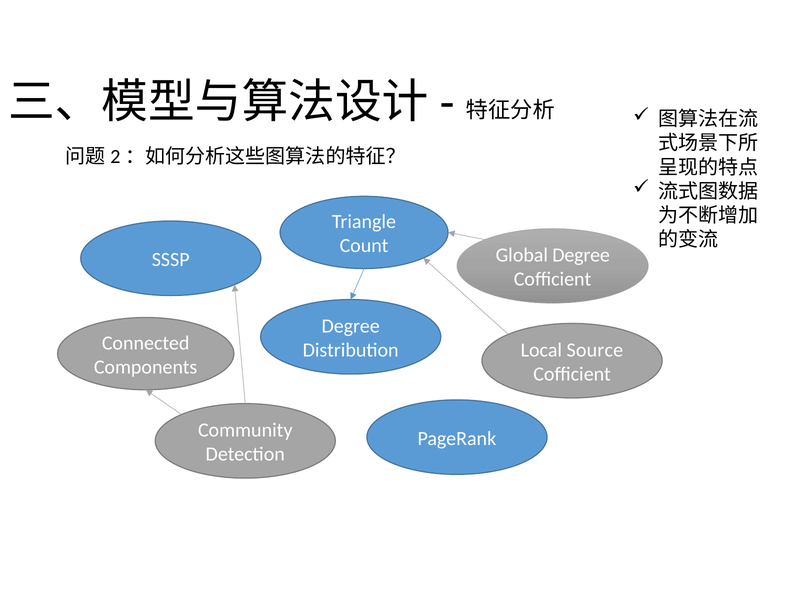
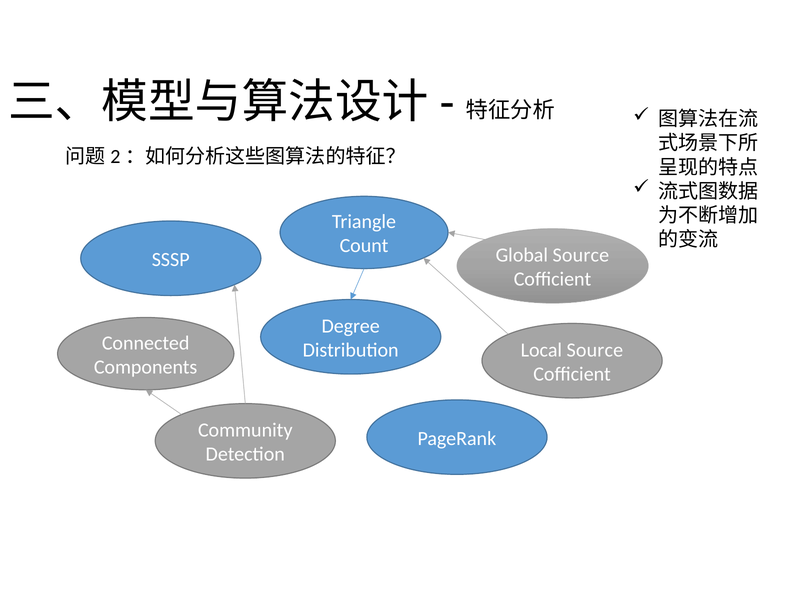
Global Degree: Degree -> Source (581, 255)
